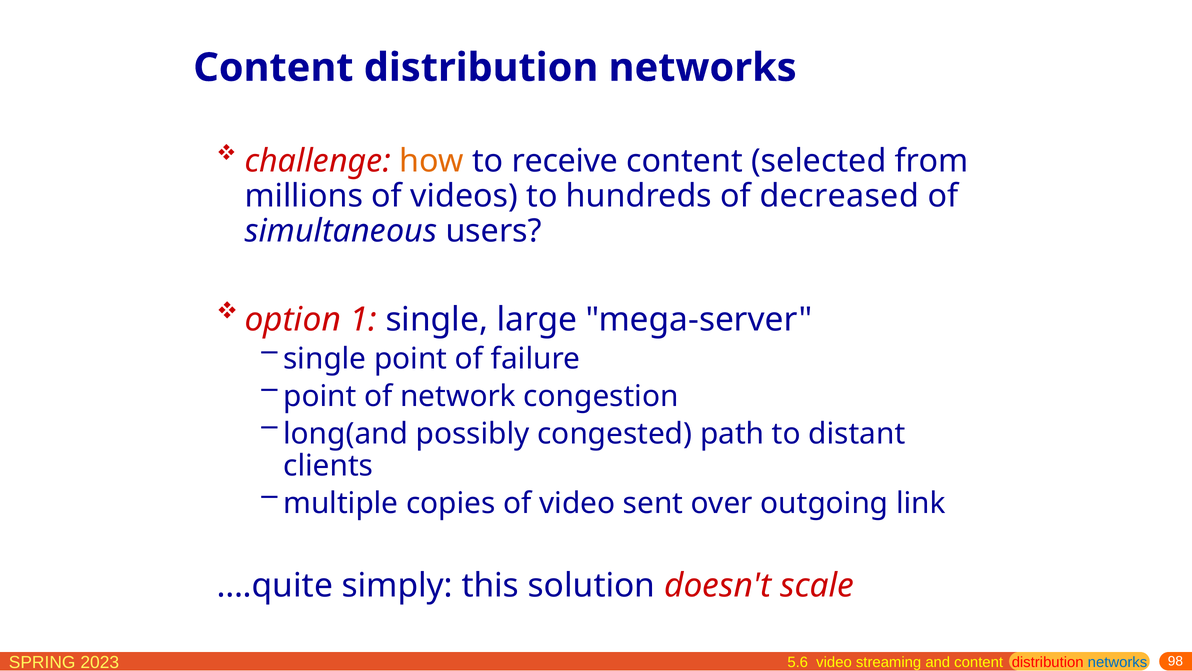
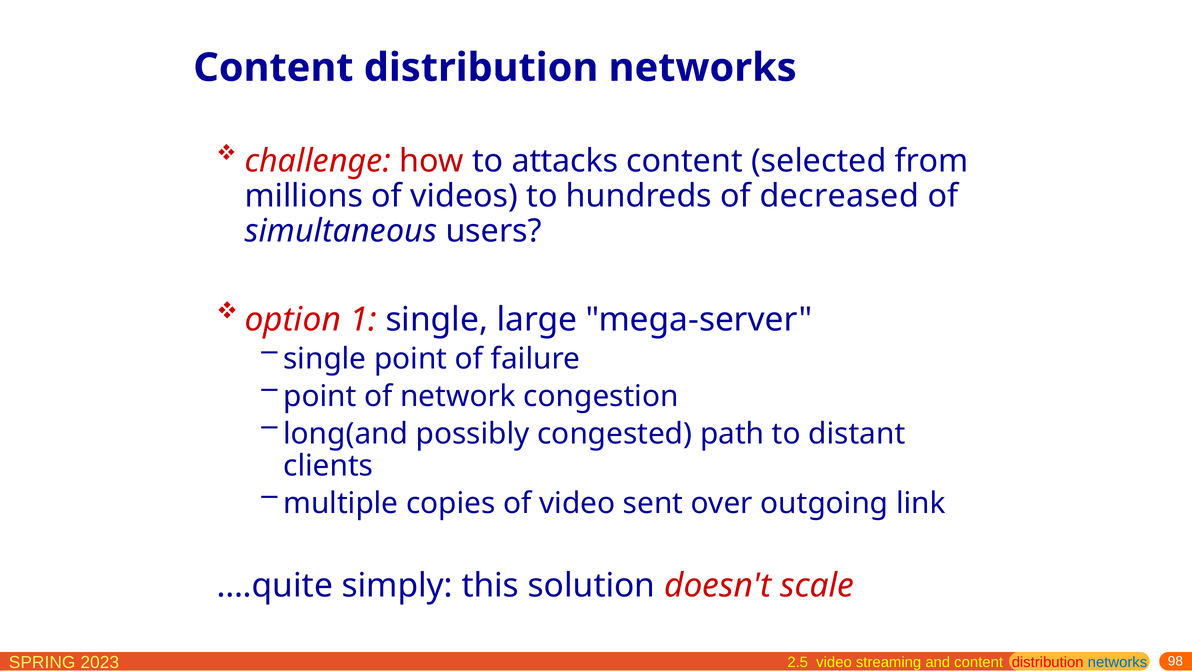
how colour: orange -> red (432, 161)
receive: receive -> attacks (565, 161)
5.6: 5.6 -> 2.5 (798, 662)
